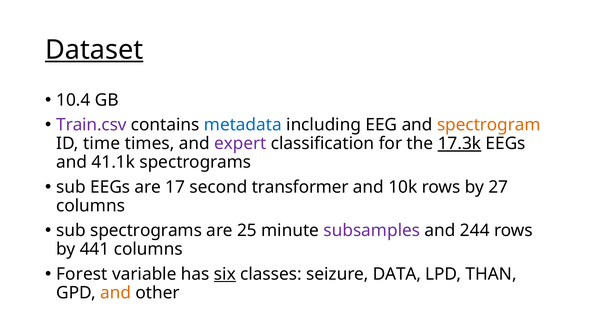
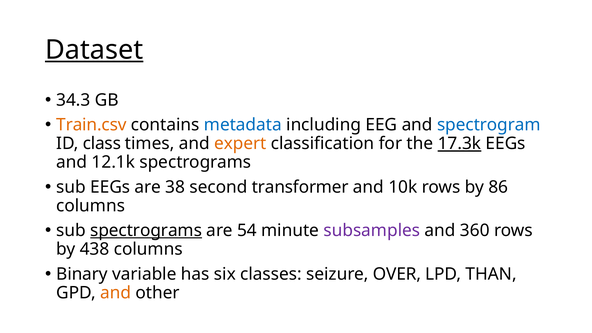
10.4: 10.4 -> 34.3 (73, 100)
Train.csv colour: purple -> orange (91, 125)
spectrogram colour: orange -> blue (489, 125)
time: time -> class (102, 144)
expert colour: purple -> orange (240, 144)
41.1k: 41.1k -> 12.1k (113, 162)
17: 17 -> 38 (175, 187)
27: 27 -> 86 (498, 187)
spectrograms underline: none -> present (146, 231)
25: 25 -> 54 (247, 231)
244: 244 -> 360 (475, 231)
441: 441 -> 438 (95, 249)
Forest: Forest -> Binary (82, 274)
six underline: present -> none (225, 274)
DATA: DATA -> OVER (397, 274)
